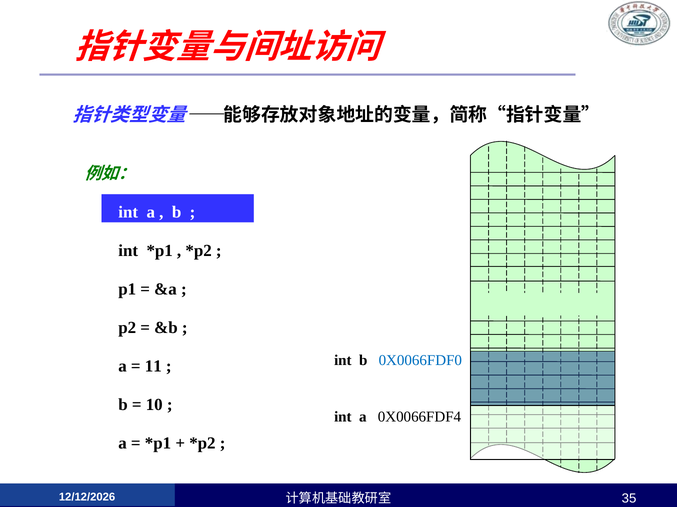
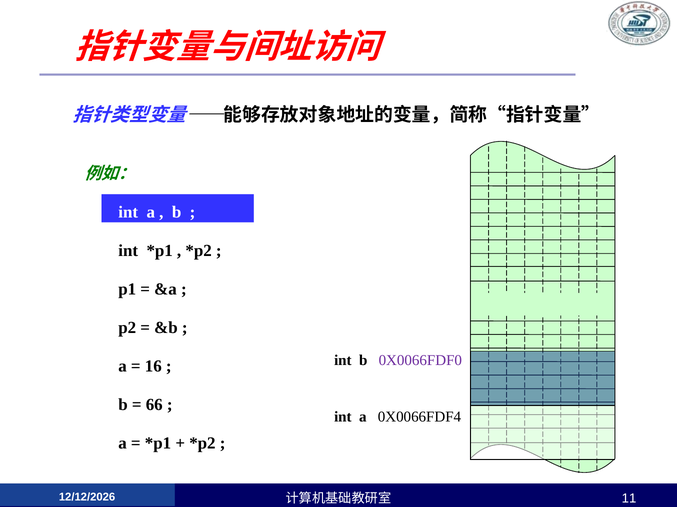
0X0066FDF0 colour: blue -> purple (420, 361)
11: 11 -> 16 (153, 367)
10: 10 -> 66 (154, 405)
35: 35 -> 11 (629, 499)
